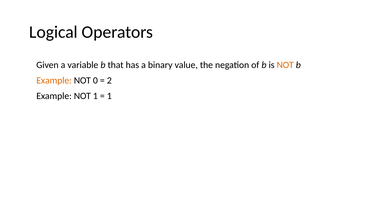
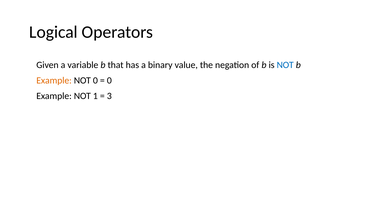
NOT colour: orange -> blue (285, 65)
2: 2 -> 0 (109, 81)
1: 1 -> 3 (109, 96)
